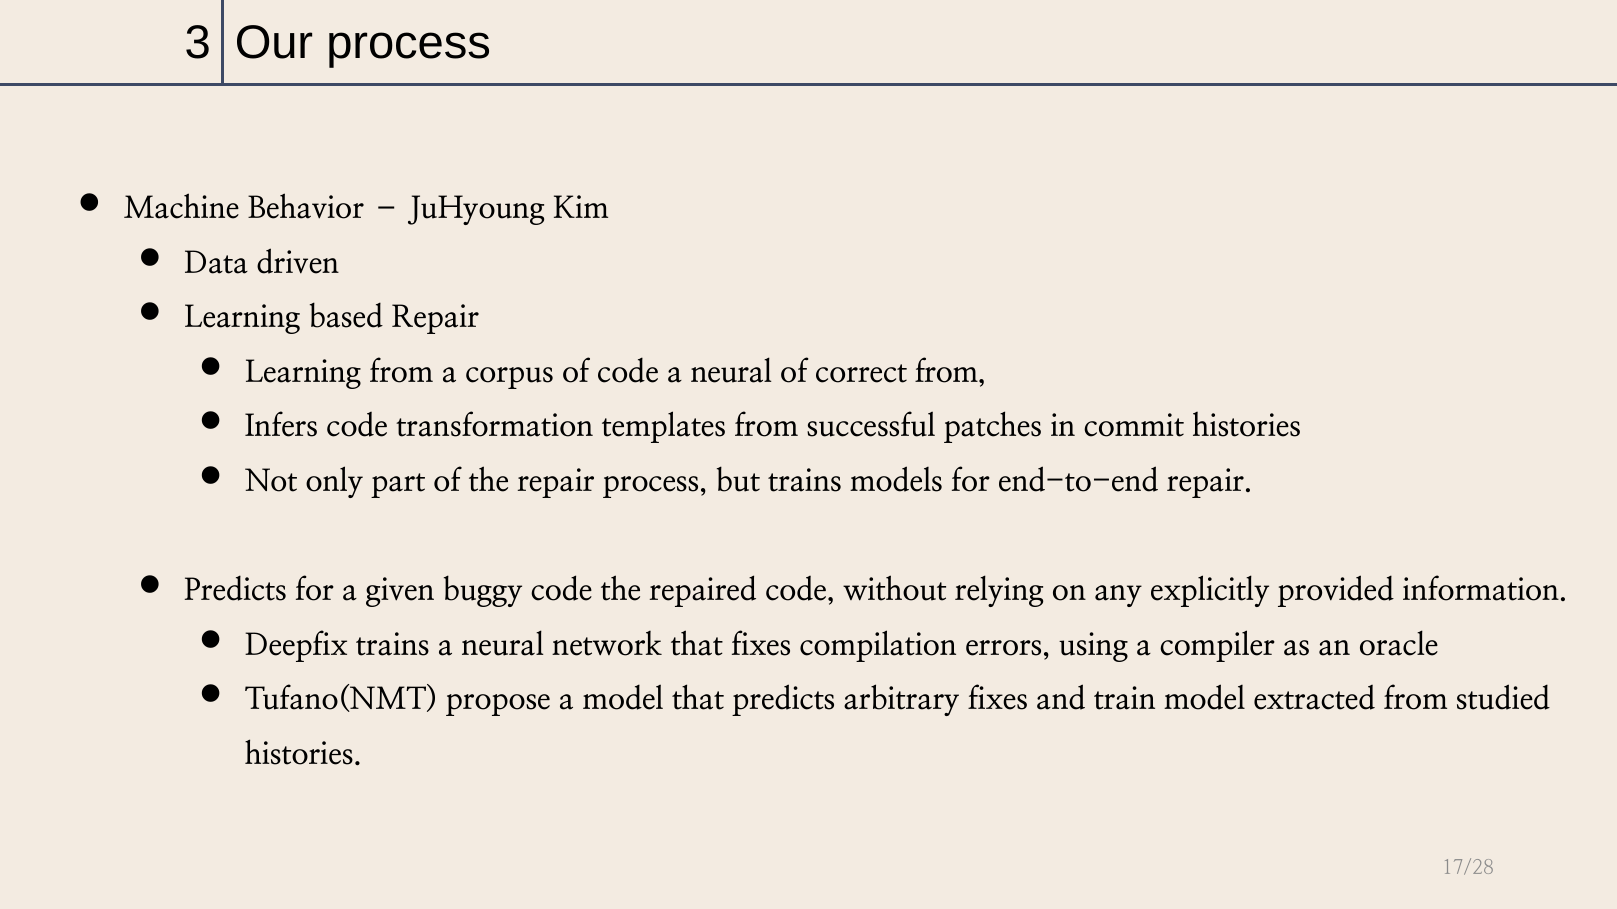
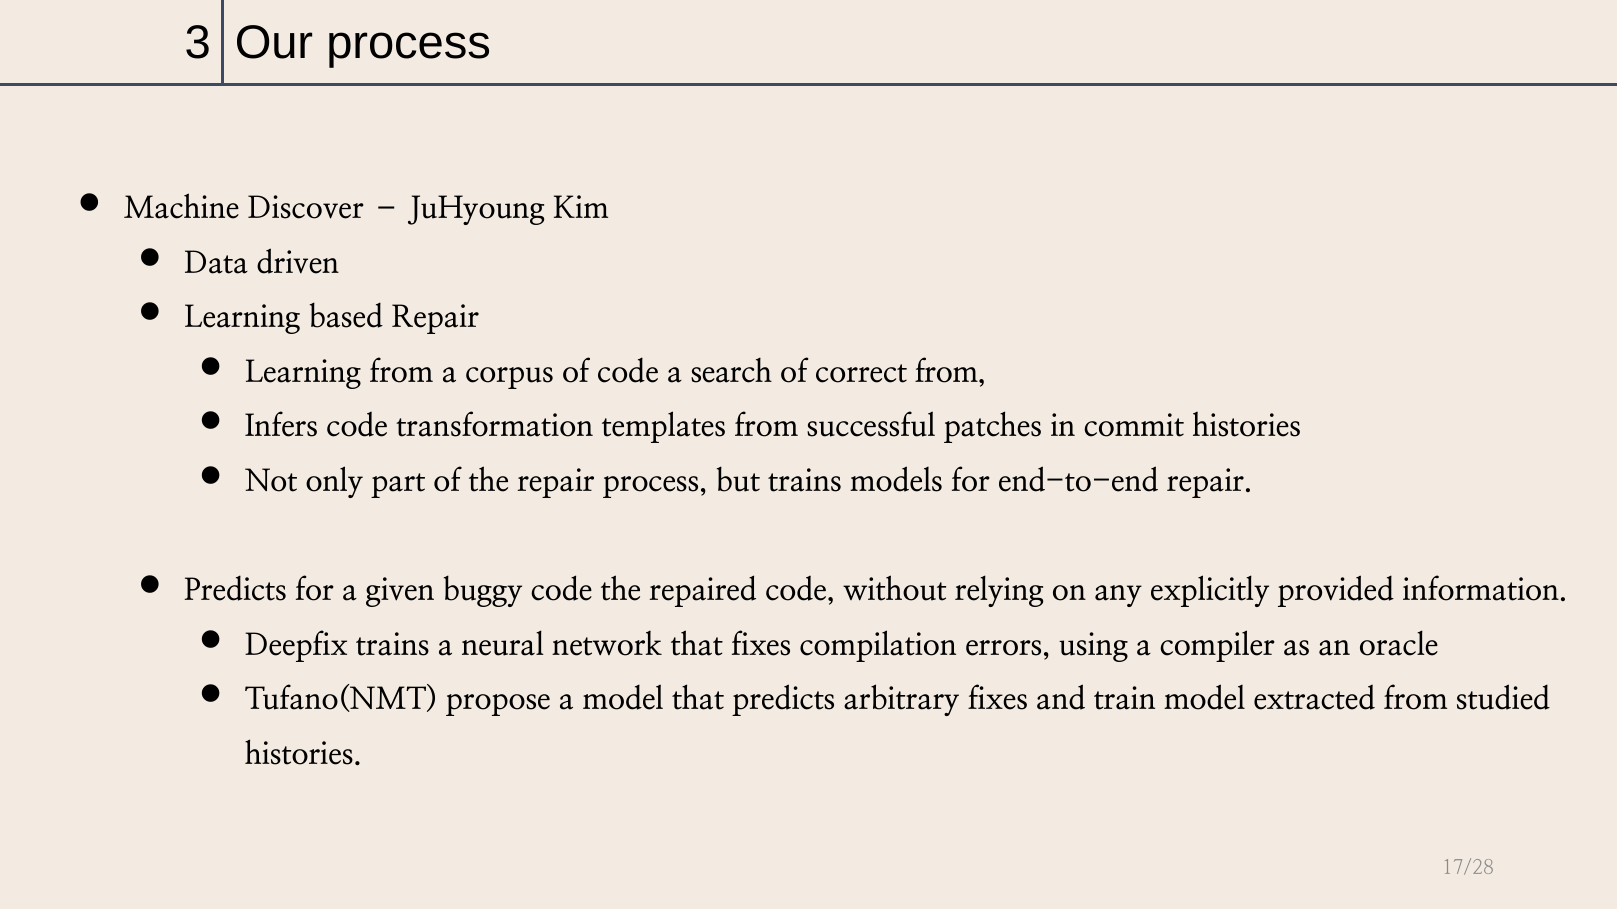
Behavior: Behavior -> Discover (306, 209)
code a neural: neural -> search (731, 373)
